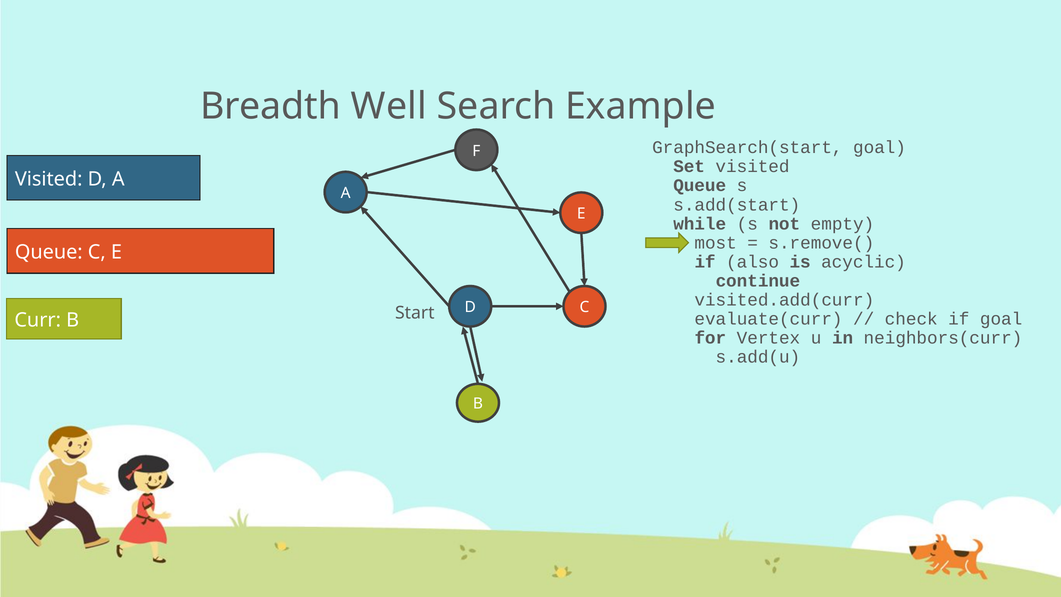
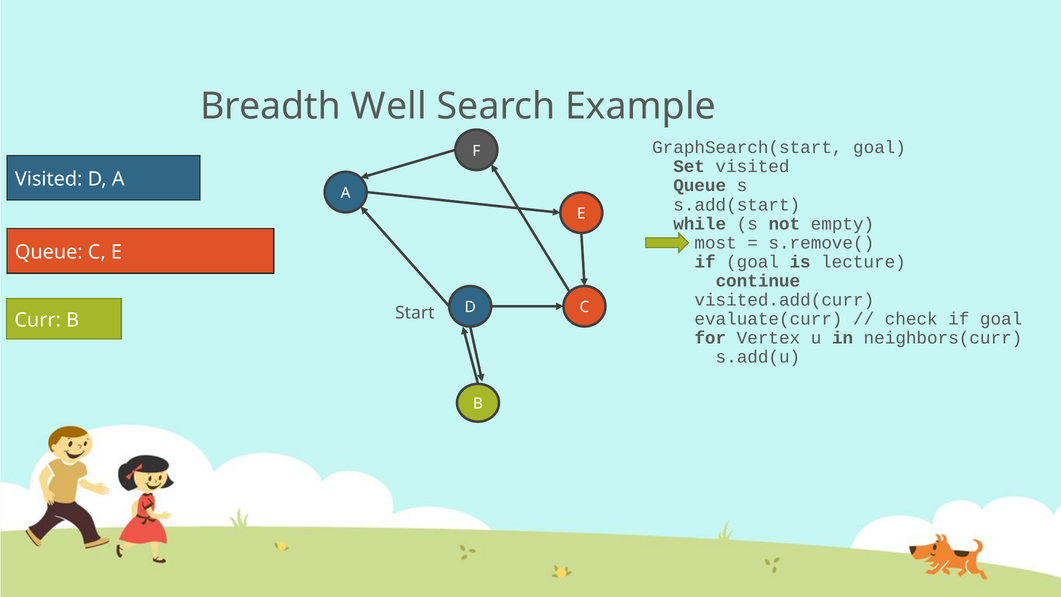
also: also -> goal (753, 262)
acyclic: acyclic -> lecture (863, 262)
